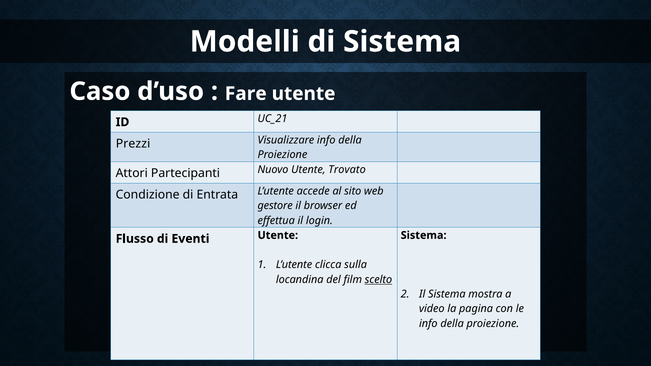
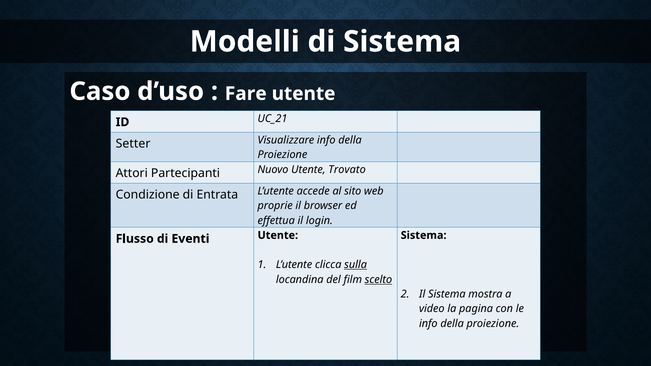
Prezzi: Prezzi -> Setter (133, 144)
gestore: gestore -> proprie (275, 206)
sulla underline: none -> present (356, 265)
